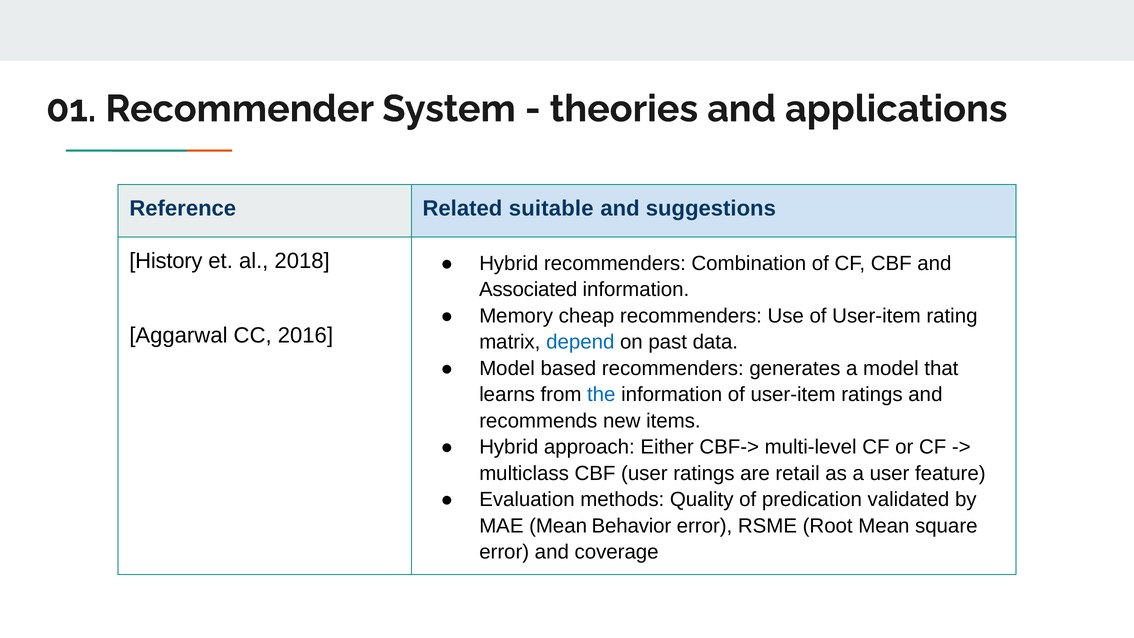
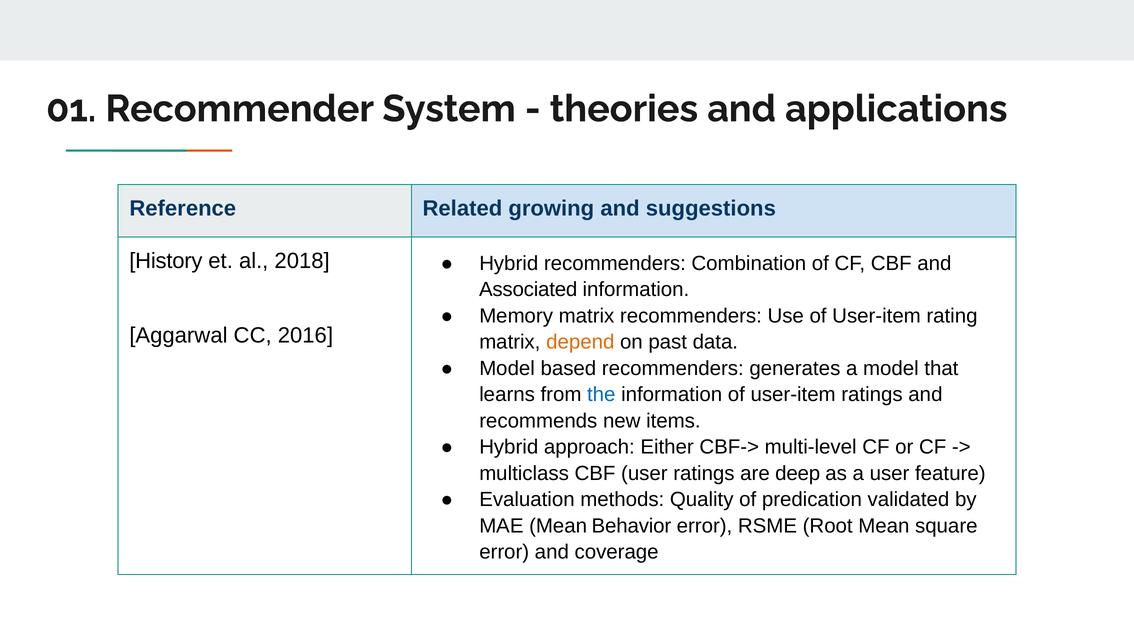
suitable: suitable -> growing (551, 208)
Memory cheap: cheap -> matrix (587, 316)
depend colour: blue -> orange (580, 342)
retail: retail -> deep (798, 473)
